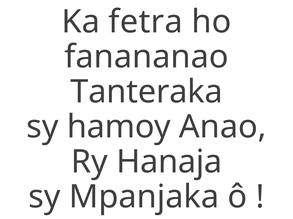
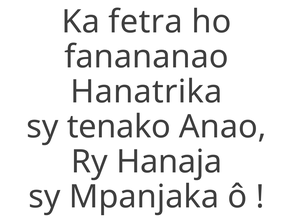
Tanteraka: Tanteraka -> Hanatrika (146, 92)
hamoy: hamoy -> tenako (119, 127)
